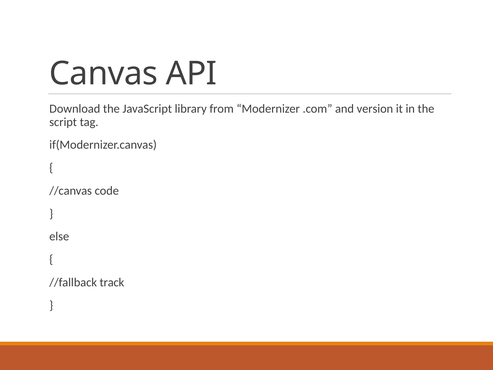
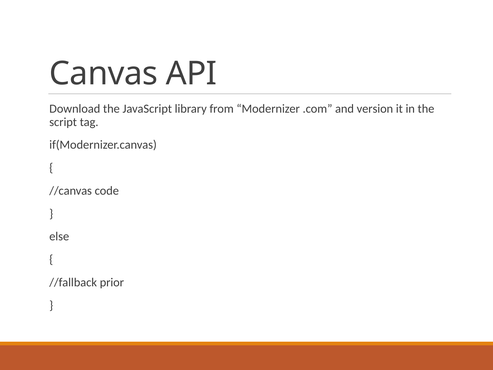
track: track -> prior (112, 282)
